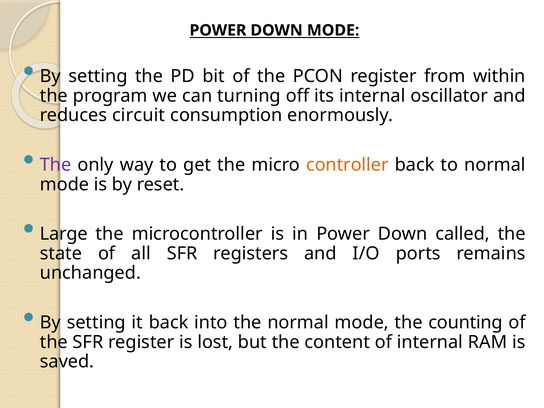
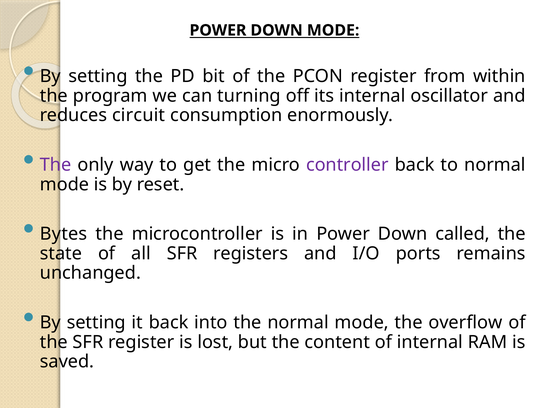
controller colour: orange -> purple (347, 165)
Large: Large -> Bytes (64, 234)
counting: counting -> overflow (465, 322)
